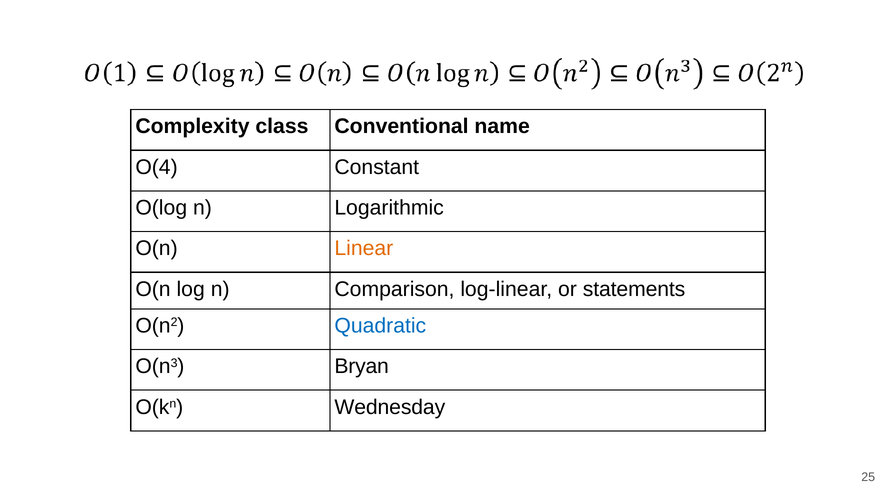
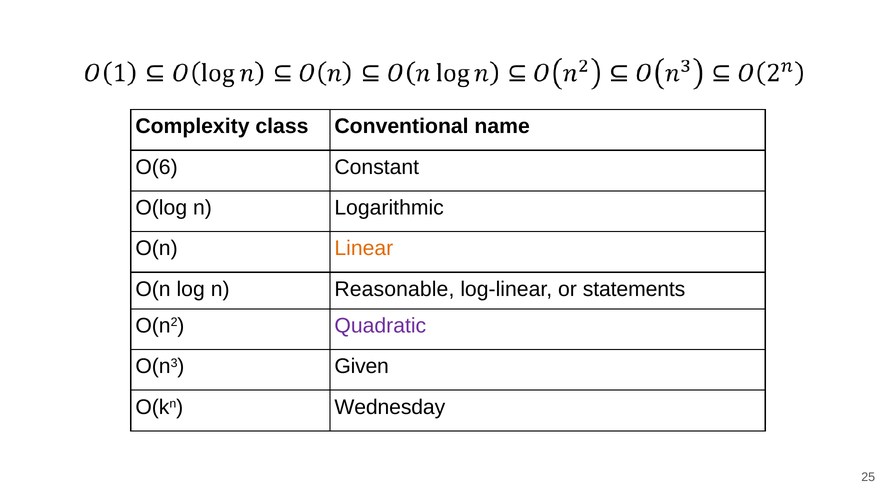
O(4: O(4 -> O(6 (157, 167)
Comparison: Comparison -> Reasonable (394, 289)
Quadratic colour: blue -> purple (380, 326)
Bryan: Bryan -> Given (362, 366)
